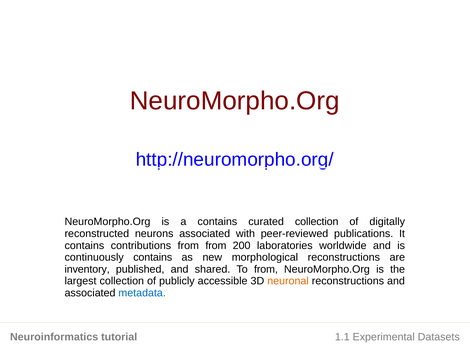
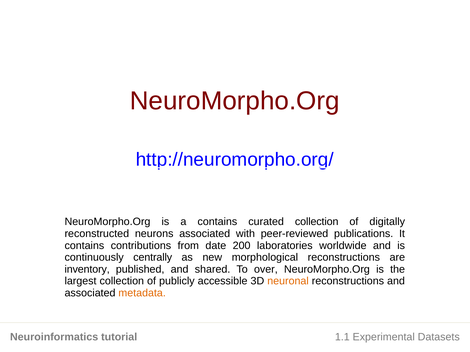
from from: from -> date (216, 246)
continuously contains: contains -> centrally (153, 258)
To from: from -> over (266, 270)
metadata colour: blue -> orange (142, 293)
